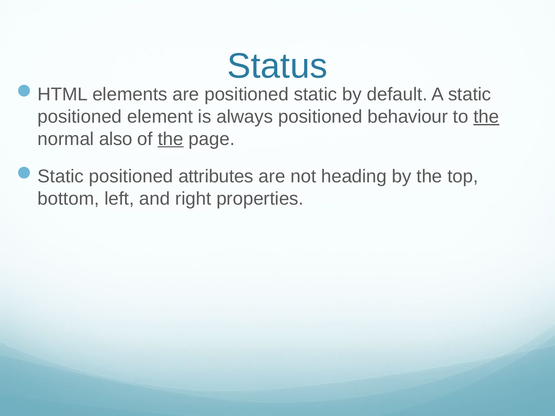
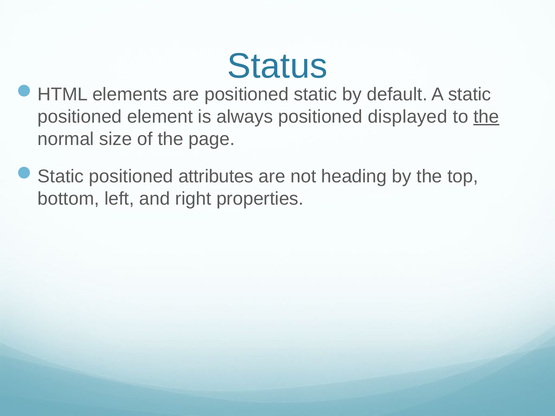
behaviour: behaviour -> displayed (408, 117)
also: also -> size (116, 139)
the underline: present -> none (171, 139)
